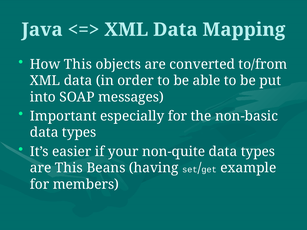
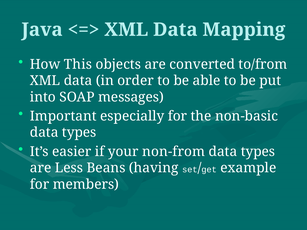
non-quite: non-quite -> non-from (174, 152)
are This: This -> Less (69, 168)
